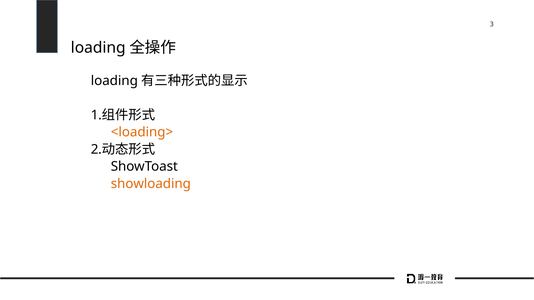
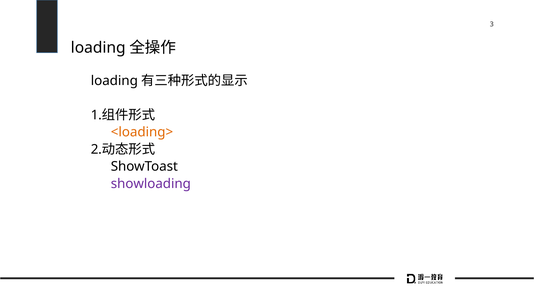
showloading colour: orange -> purple (151, 184)
